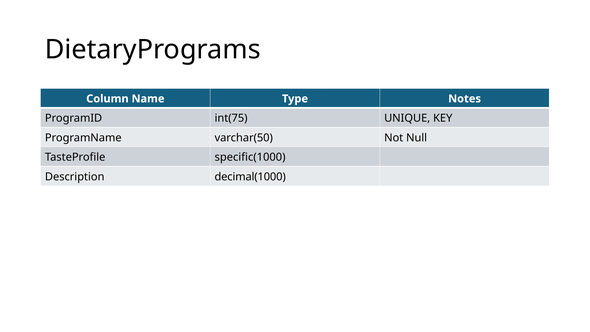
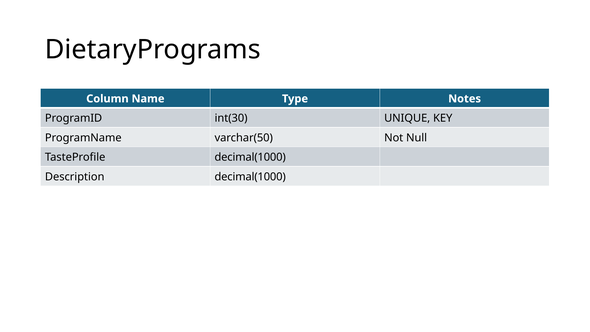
int(75: int(75 -> int(30 (231, 118)
TasteProfile specific(1000: specific(1000 -> decimal(1000 (250, 157)
